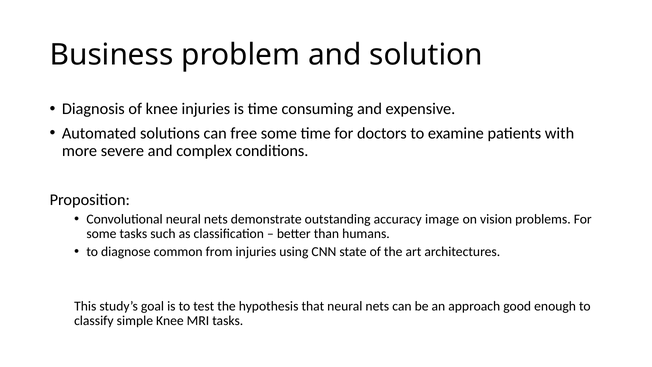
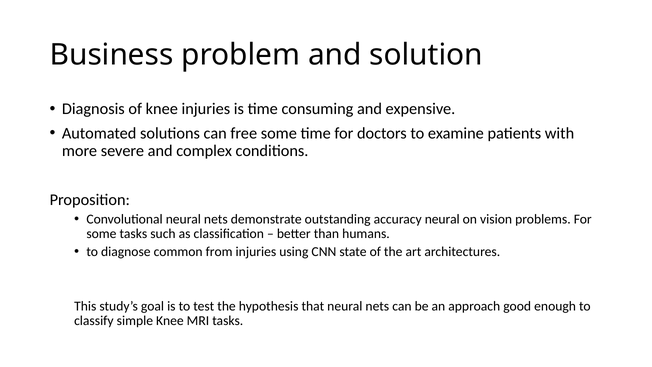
accuracy image: image -> neural (442, 219)
